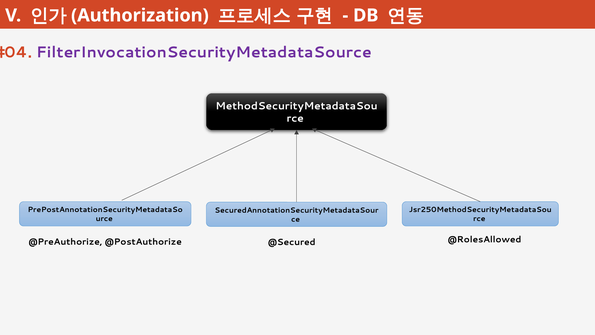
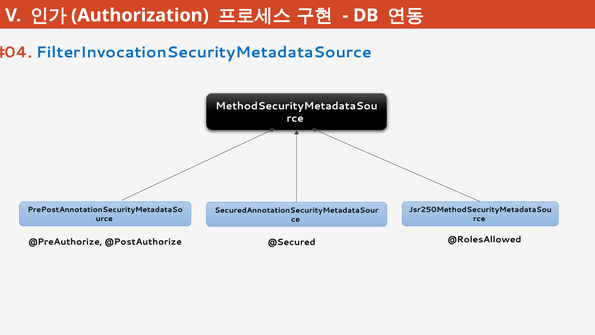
FilterInvocationSecurityMetadataSource colour: purple -> blue (204, 52)
